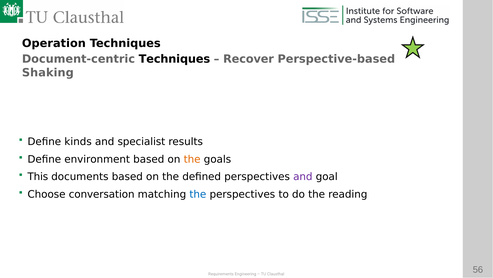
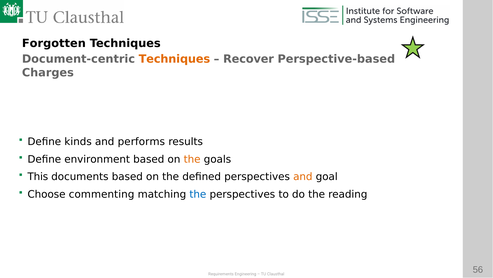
Operation: Operation -> Forgotten (54, 43)
Techniques colour: black -> orange (174, 59)
Shaking: Shaking -> Charges (48, 73)
specialist: specialist -> performs (141, 141)
and colour: purple -> orange (303, 176)
conversation: conversation -> commenting (102, 194)
